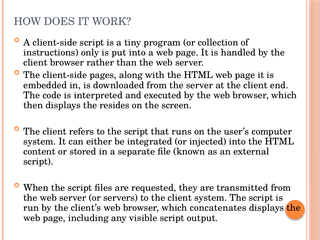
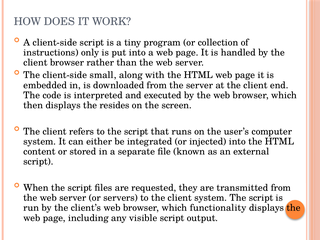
pages: pages -> small (103, 75)
concatenates: concatenates -> functionality (218, 208)
